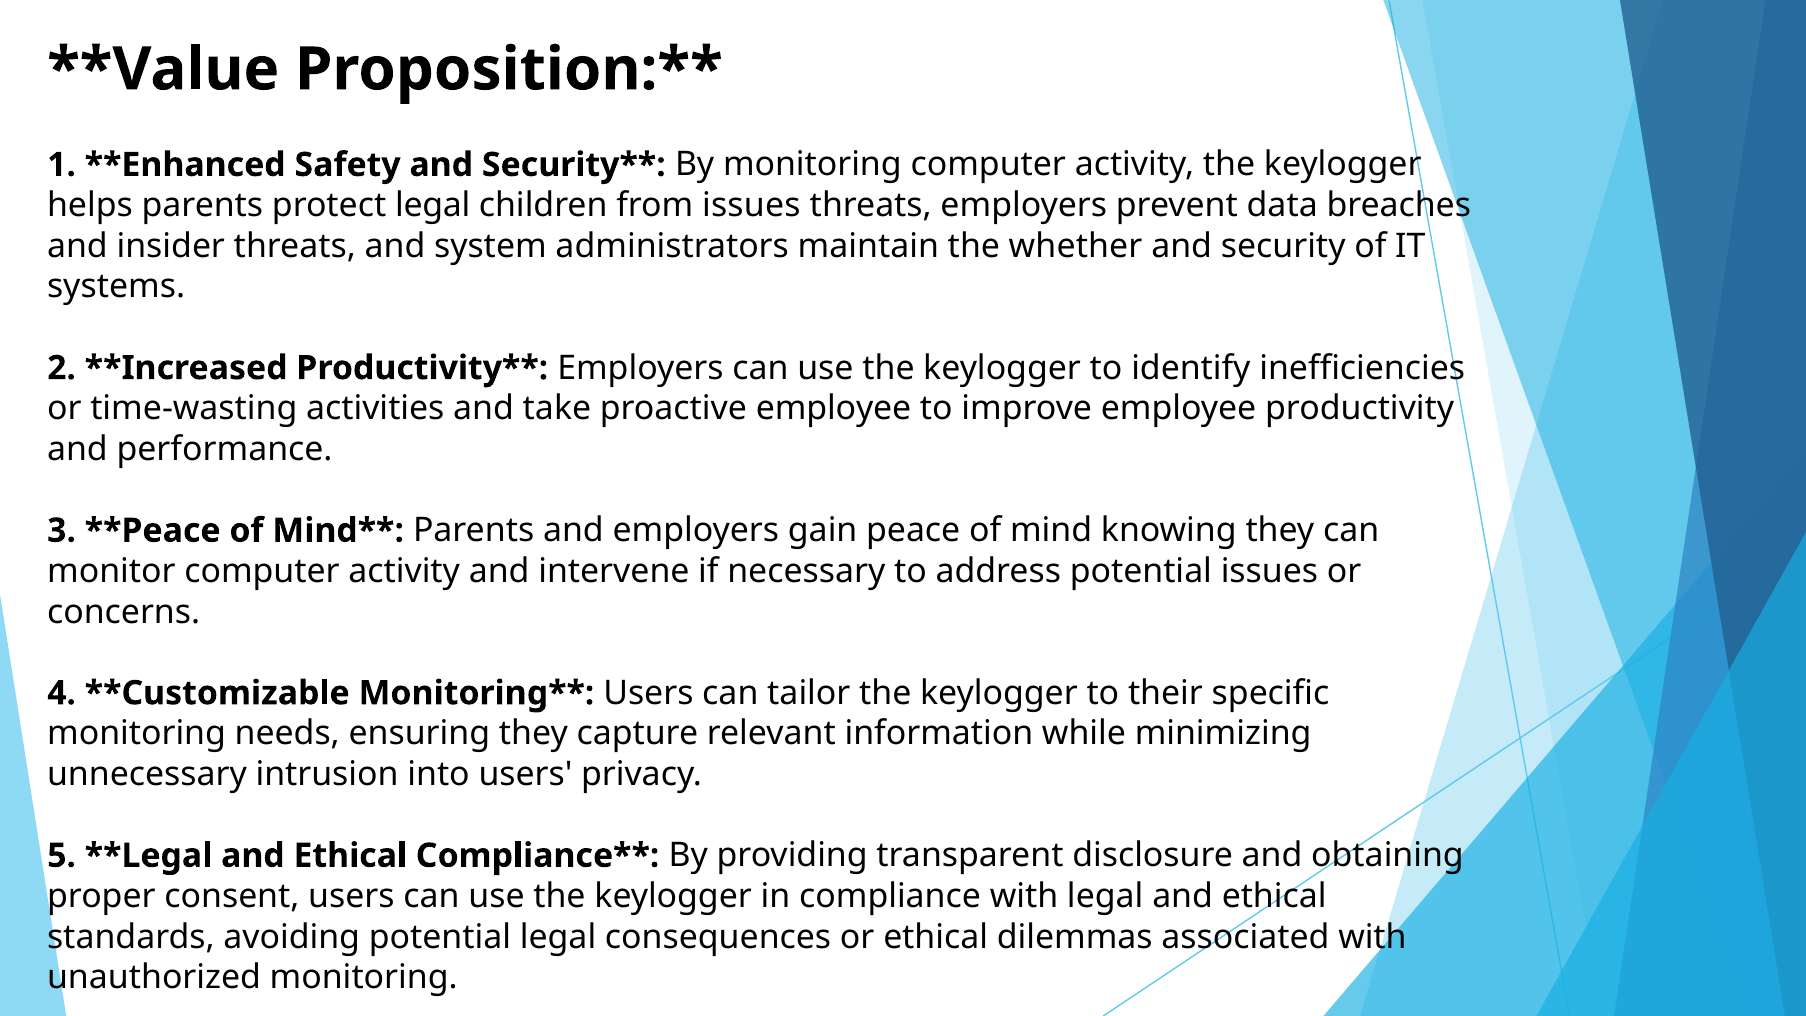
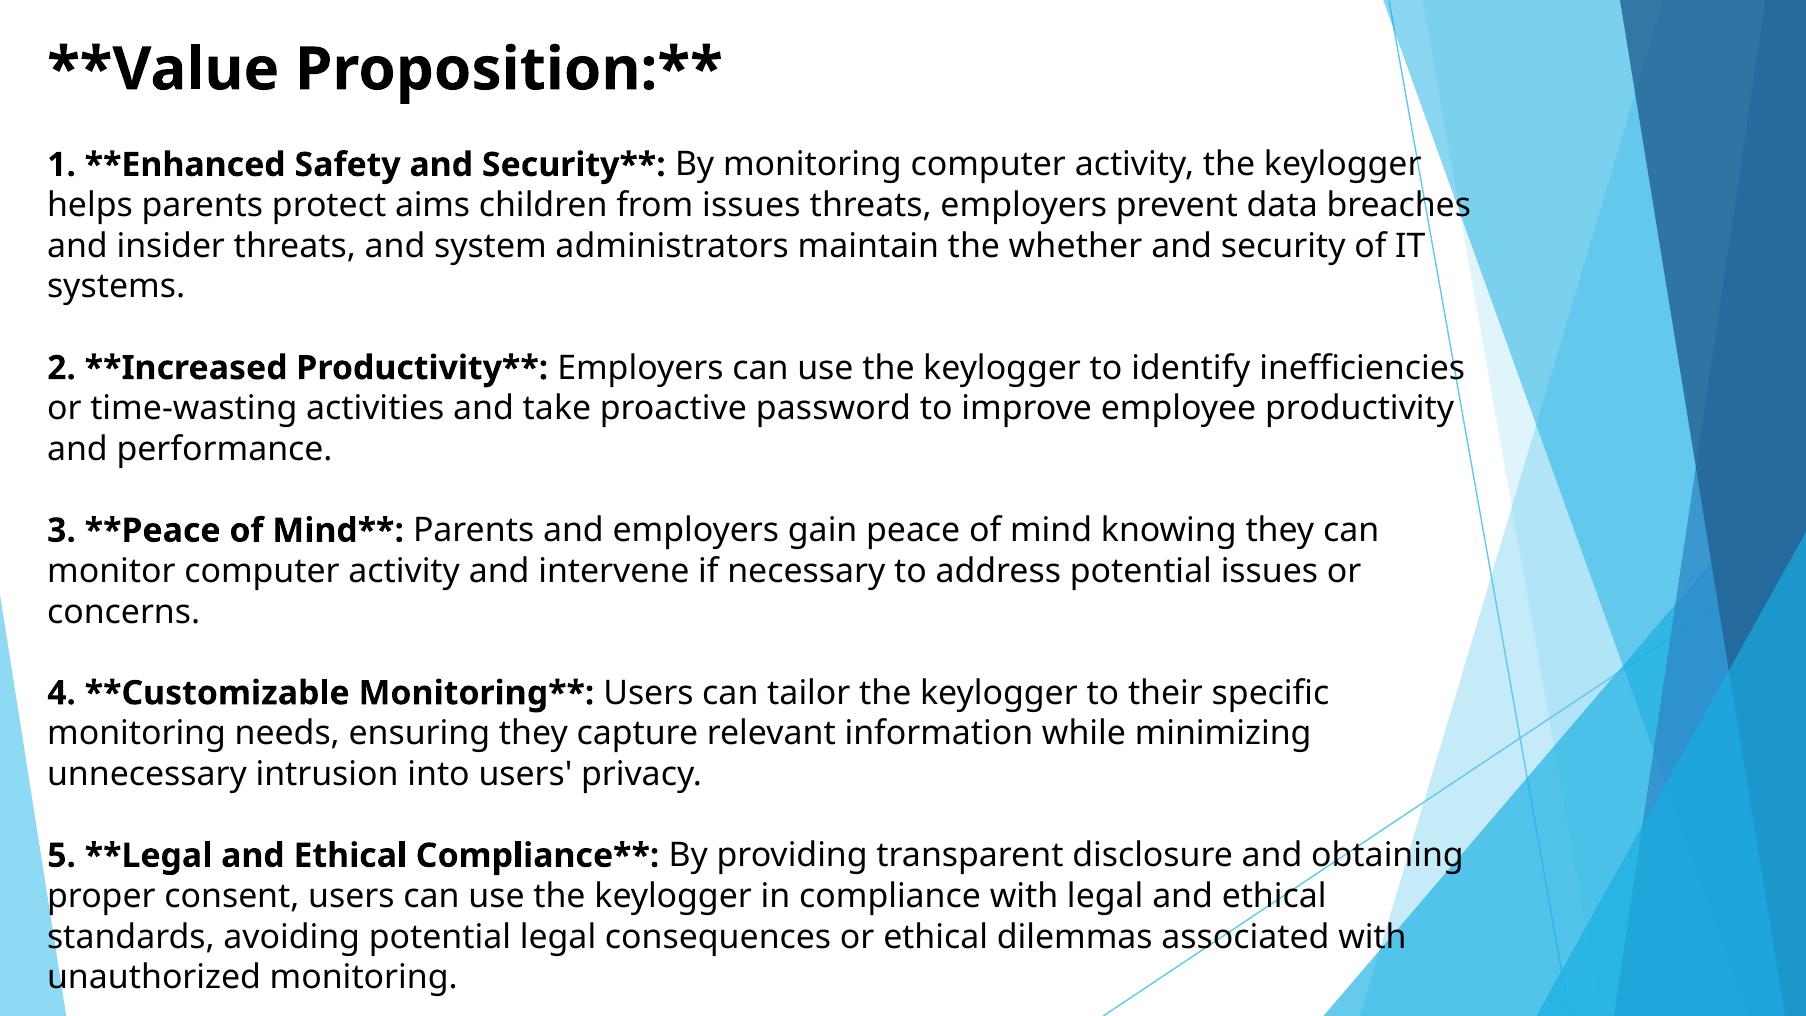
protect legal: legal -> aims (433, 205)
proactive employee: employee -> password (833, 409)
